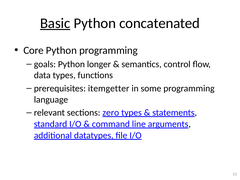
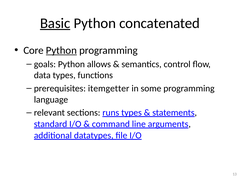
Python underline: none -> present (61, 50)
longer: longer -> allows (99, 64)
zero: zero -> runs (111, 113)
